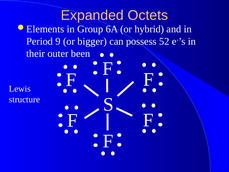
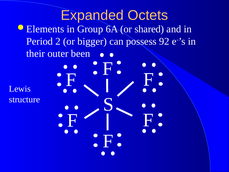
hybrid: hybrid -> shared (149, 29)
9: 9 -> 2 (58, 41)
52: 52 -> 92 (164, 41)
